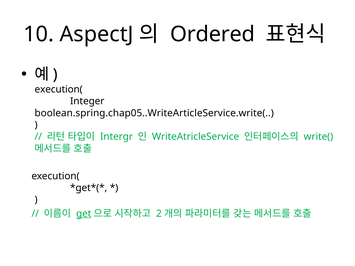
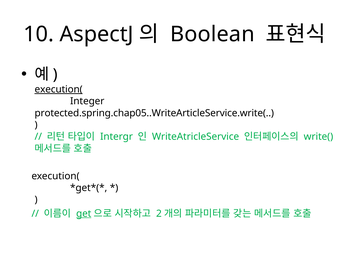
Ordered: Ordered -> Boolean (212, 34)
execution( underline: none -> present (59, 89)
boolean.spring.chap05..WriteArticleService.write(: boolean.spring.chap05..WriteArticleService.write( -> protected.spring.chap05..WriteArticleService.write( (154, 113)
